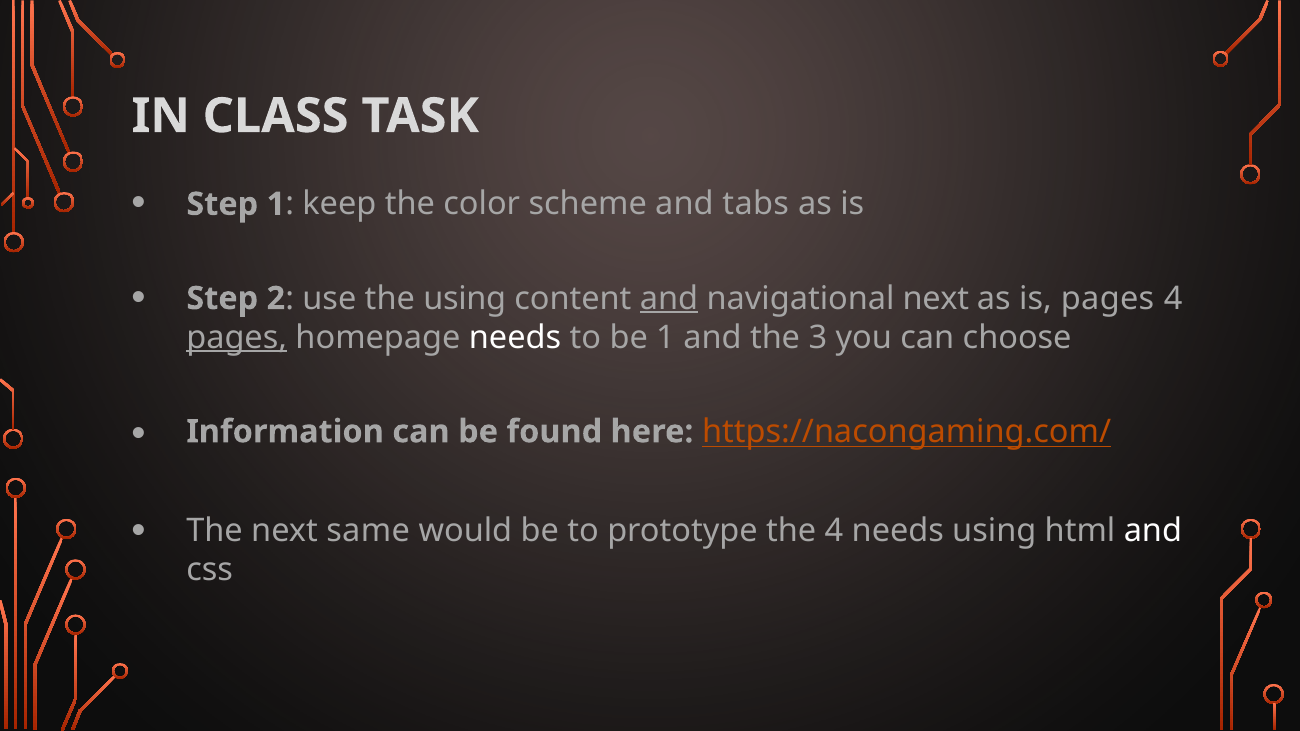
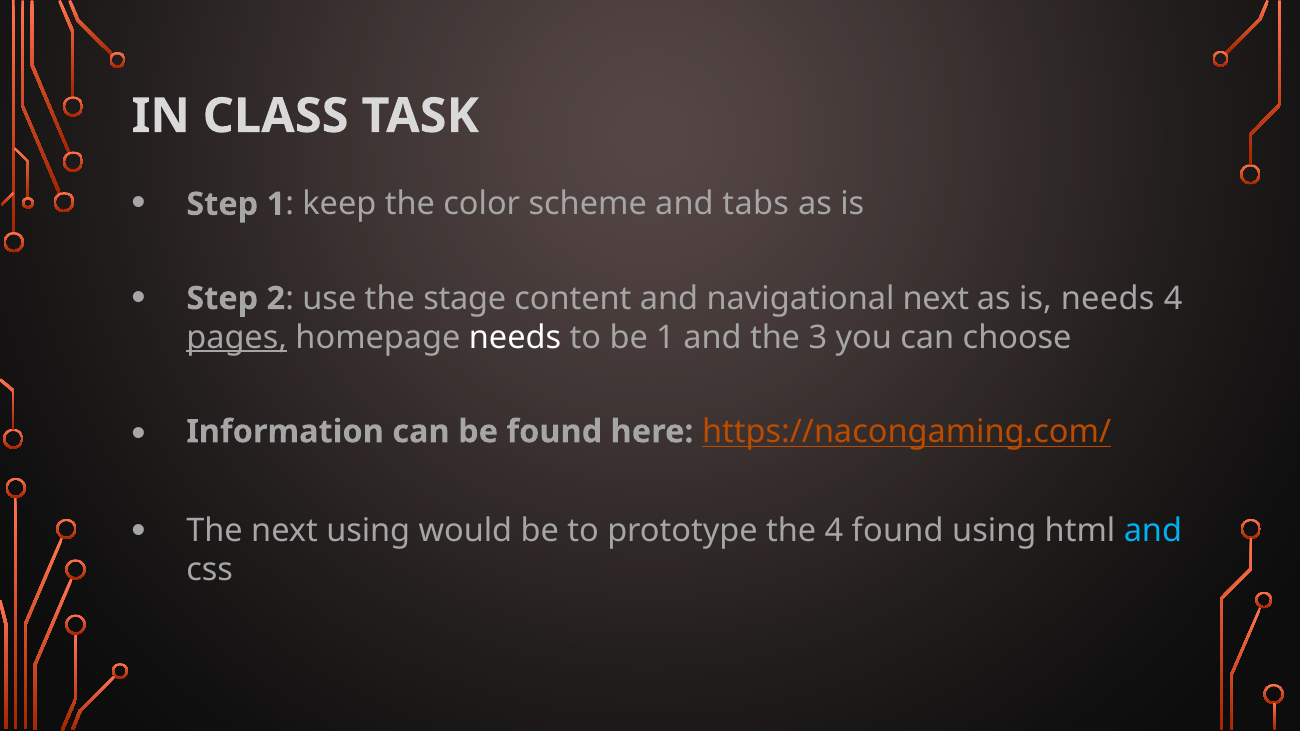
the using: using -> stage (465, 299)
and underline: present -> none (669, 299)
is pages: pages -> needs (1108, 299)
next same: same -> using (368, 531)
4 needs: needs -> found (898, 531)
and colour: white -> light blue (1153, 531)
